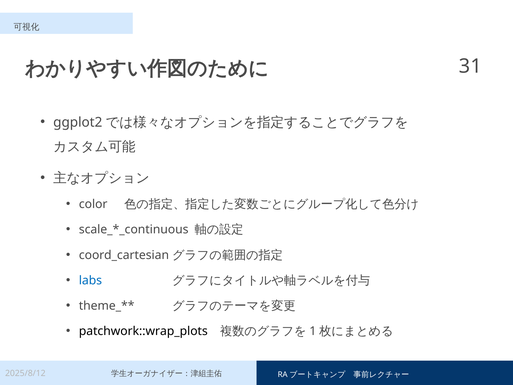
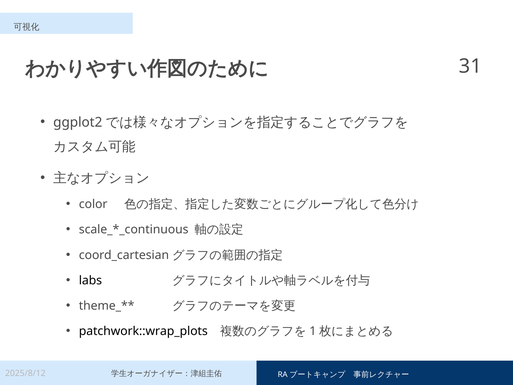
labs colour: blue -> black (90, 280)
